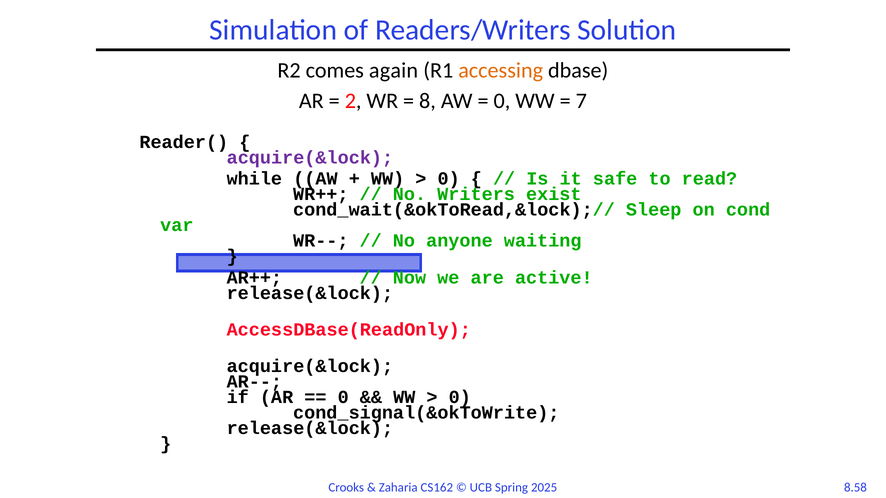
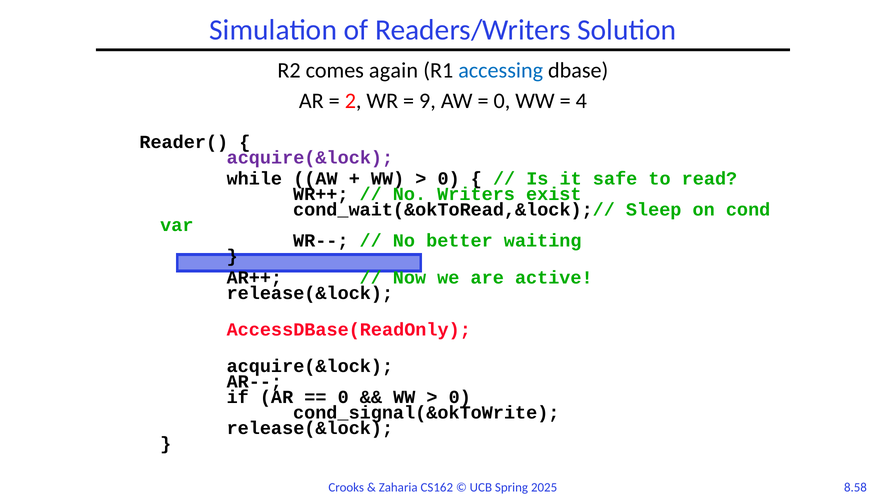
accessing colour: orange -> blue (501, 70)
8: 8 -> 9 (428, 101)
7: 7 -> 4 (581, 101)
anyone: anyone -> better (459, 241)
